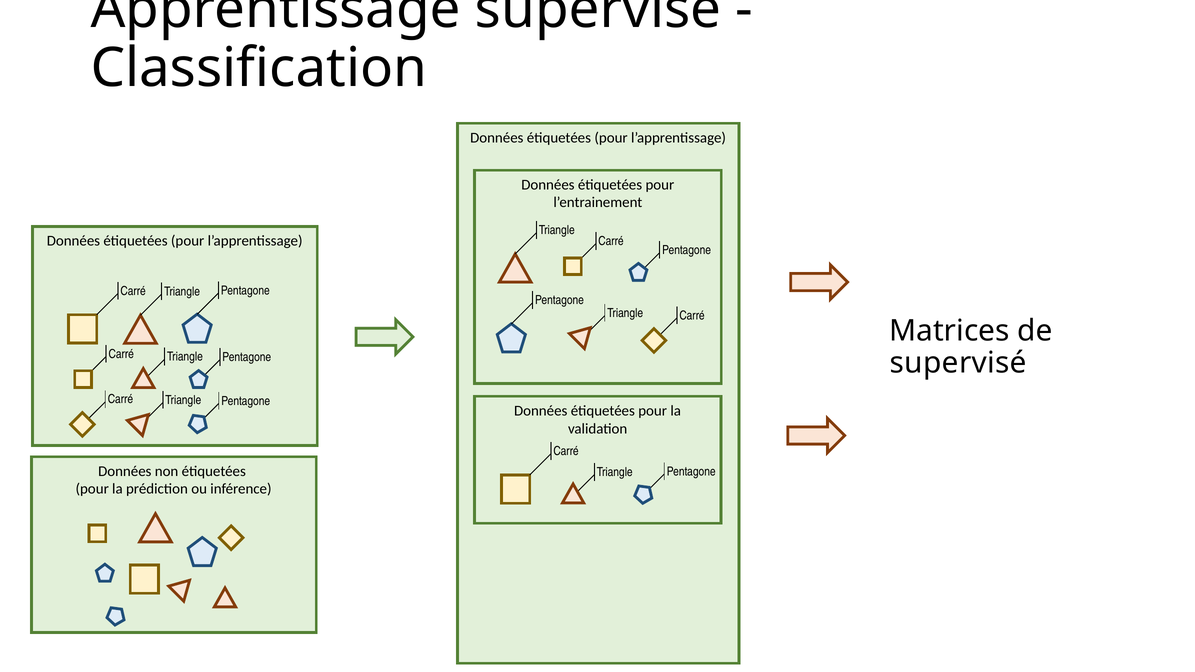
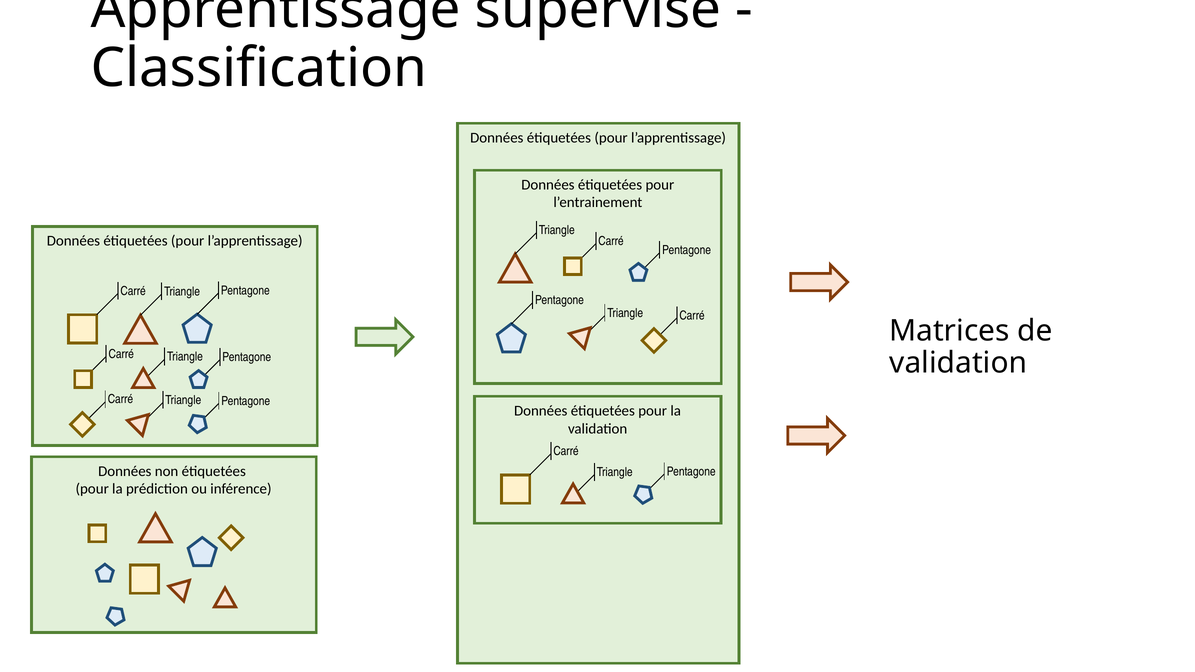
supervisé: supervisé -> validation (958, 363)
